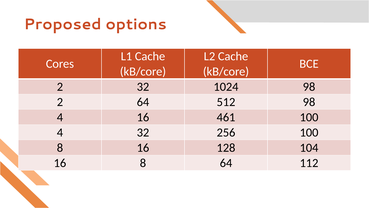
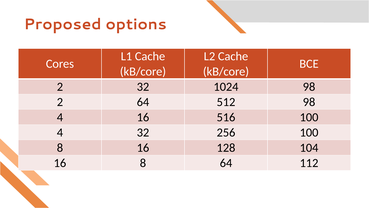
461: 461 -> 516 (226, 117)
